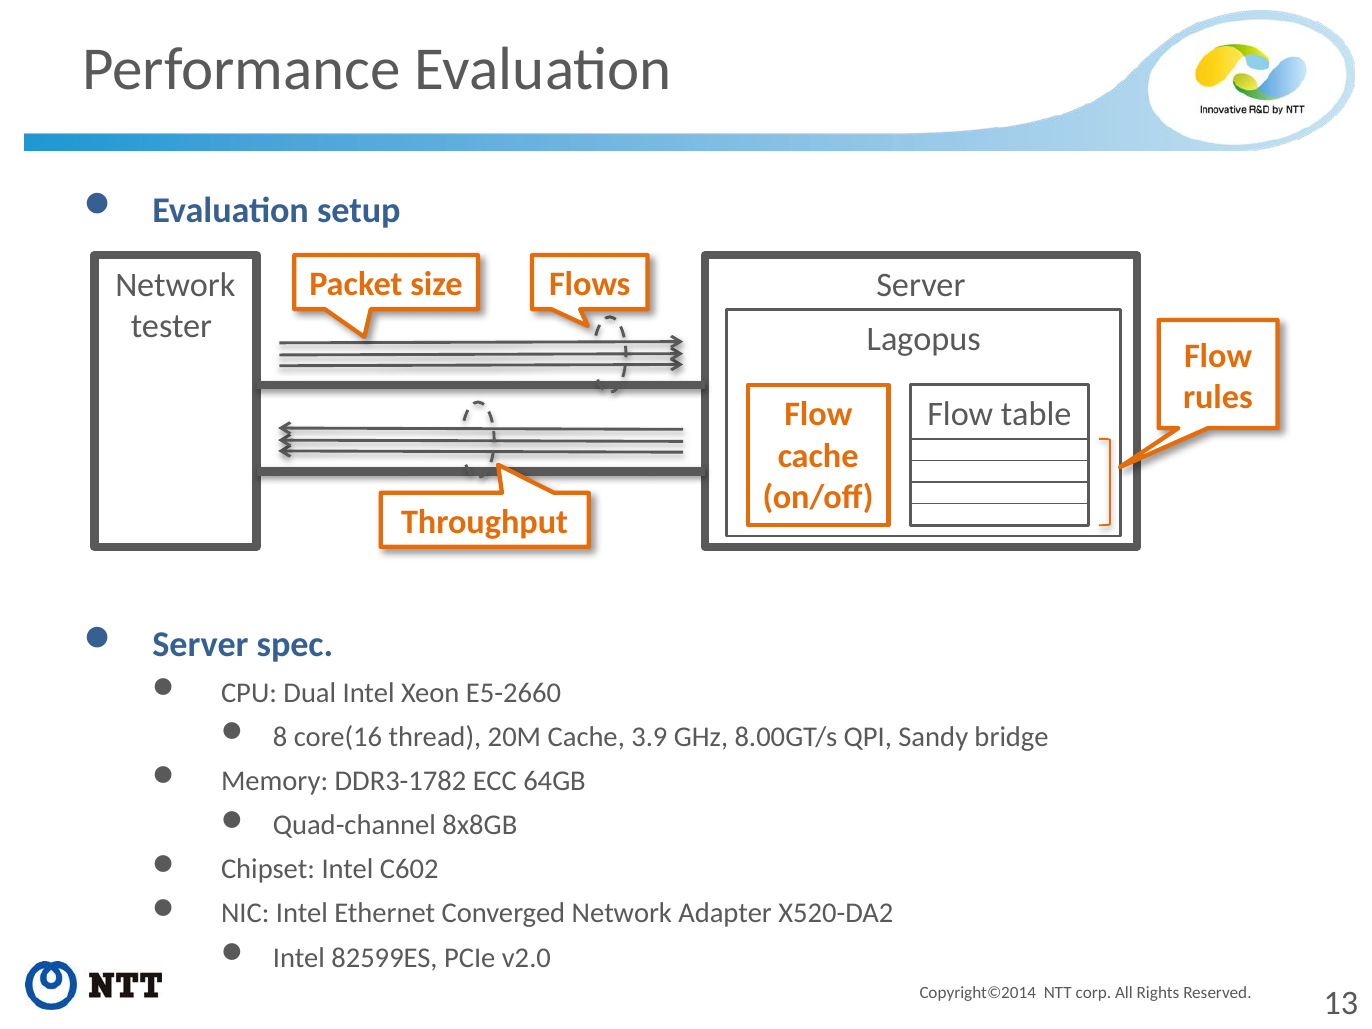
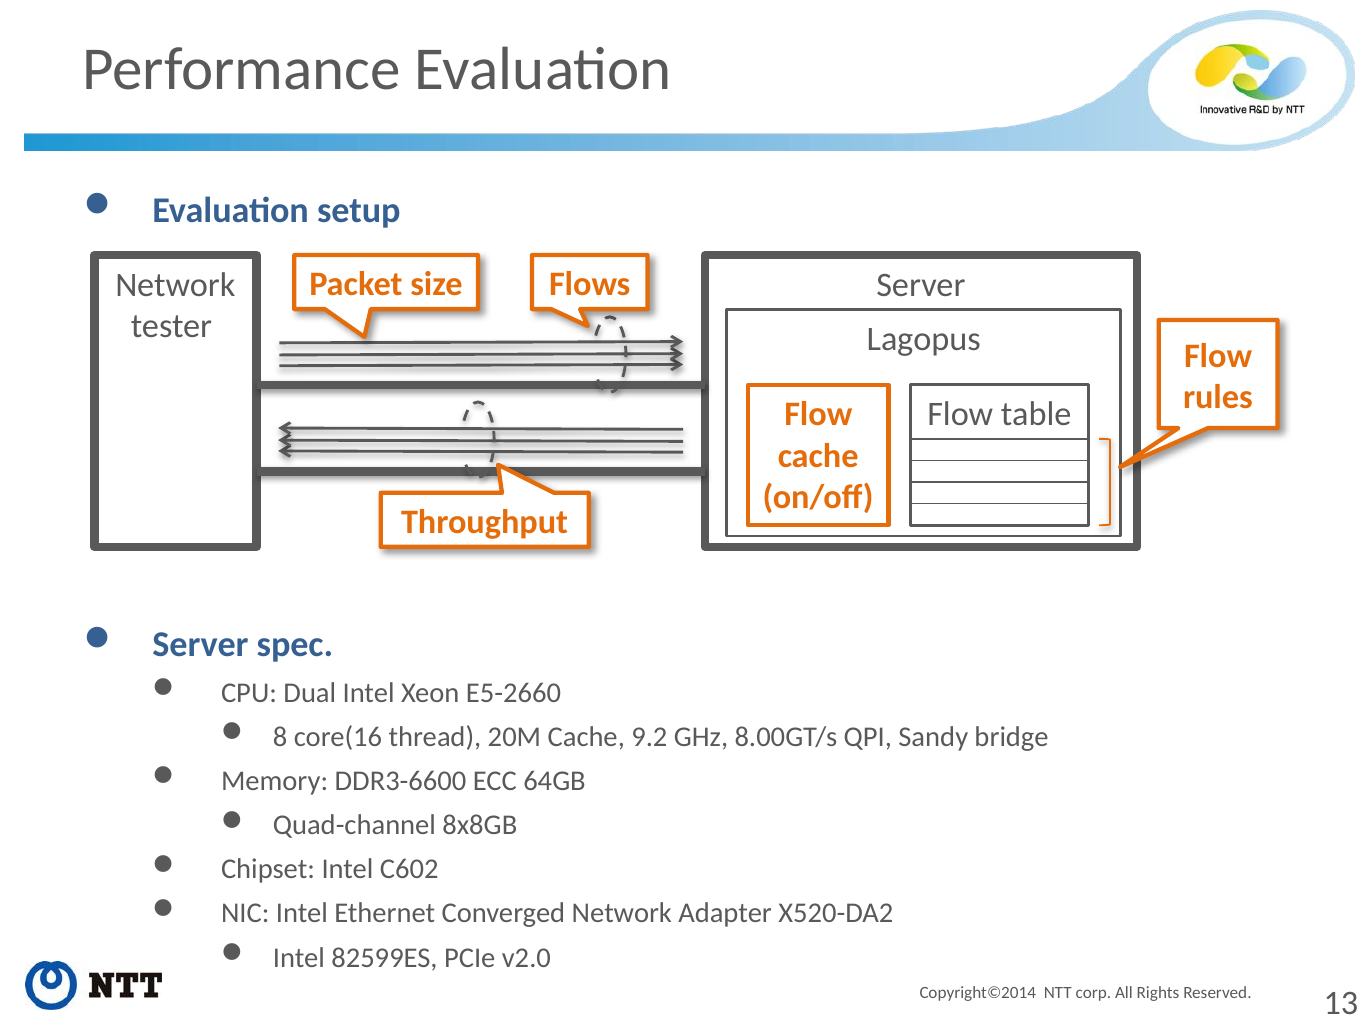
3.9: 3.9 -> 9.2 (649, 737)
DDR3-1782: DDR3-1782 -> DDR3-6600 (400, 781)
